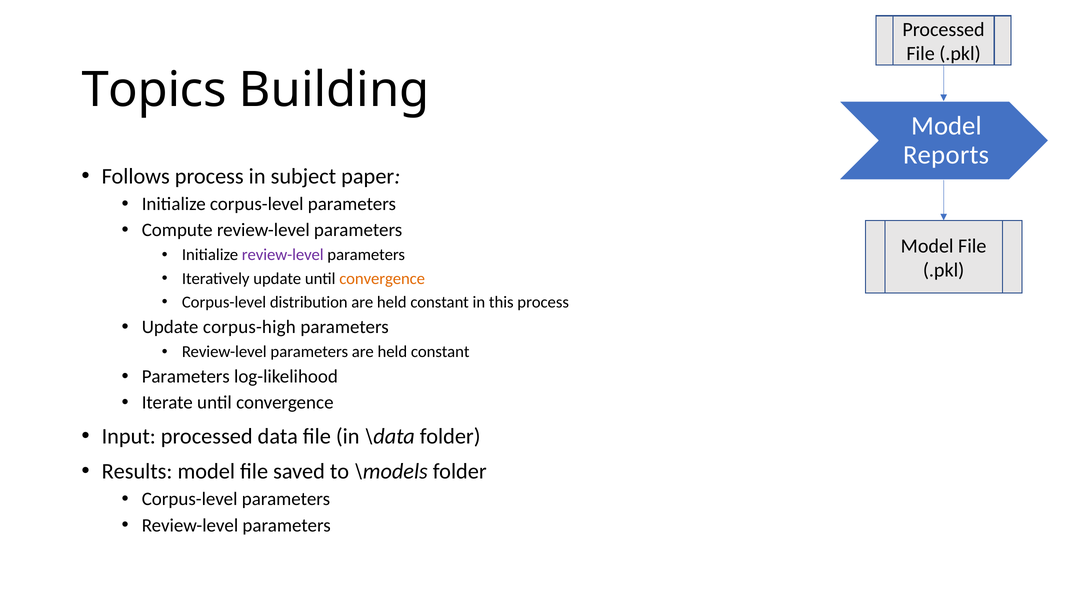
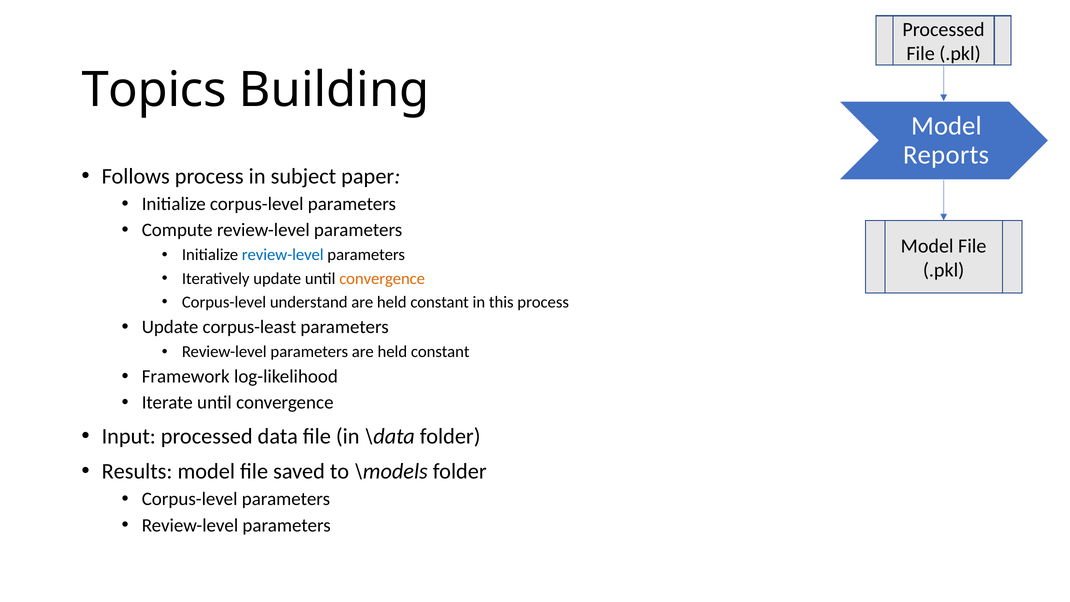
review-level colour: purple -> blue (283, 255)
distribution: distribution -> understand (309, 302)
corpus-high: corpus-high -> corpus-least (249, 327)
Parameters: Parameters -> Framework (186, 377)
